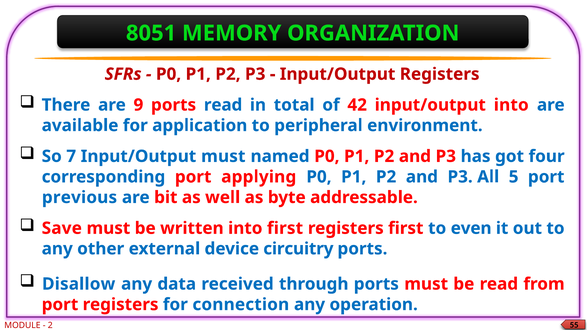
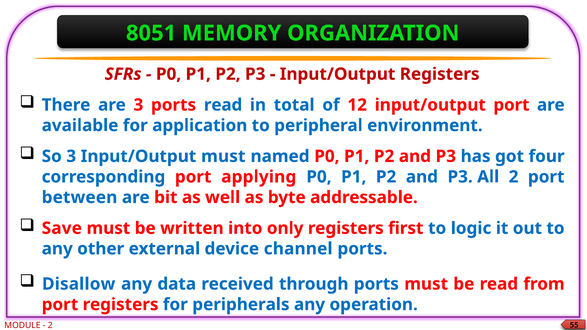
are 9: 9 -> 3 (138, 105)
42: 42 -> 12 (357, 105)
input/output into: into -> port (511, 105)
So 7: 7 -> 3 (71, 156)
All 5: 5 -> 2 (514, 177)
previous: previous -> between (79, 198)
into first: first -> only (285, 228)
even: even -> logic (471, 228)
circuitry: circuitry -> channel (298, 249)
connection: connection -> peripherals (241, 305)
